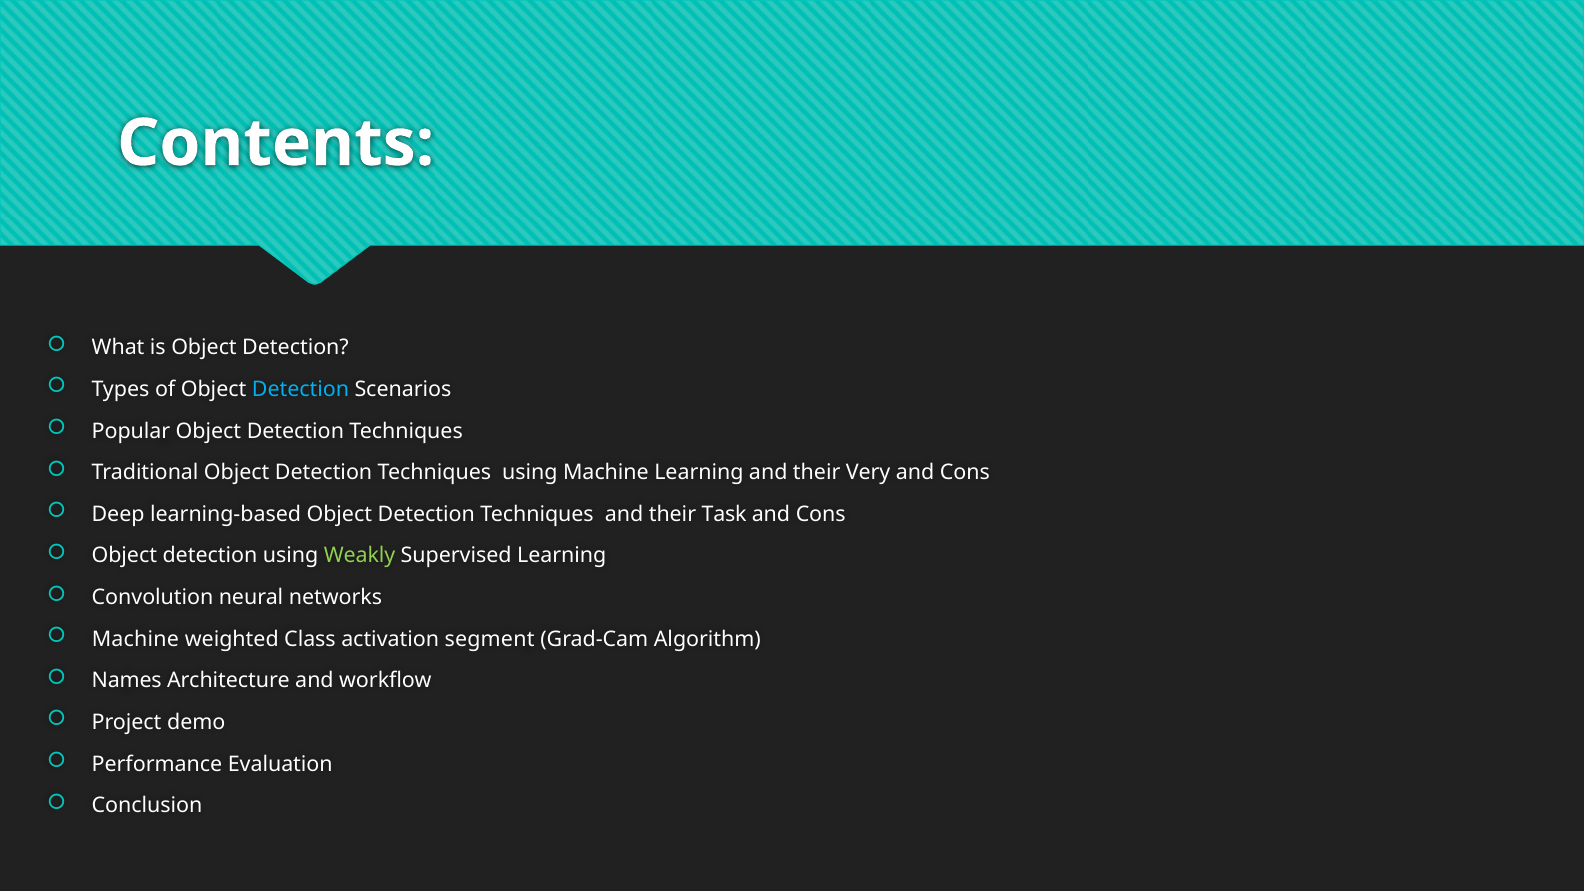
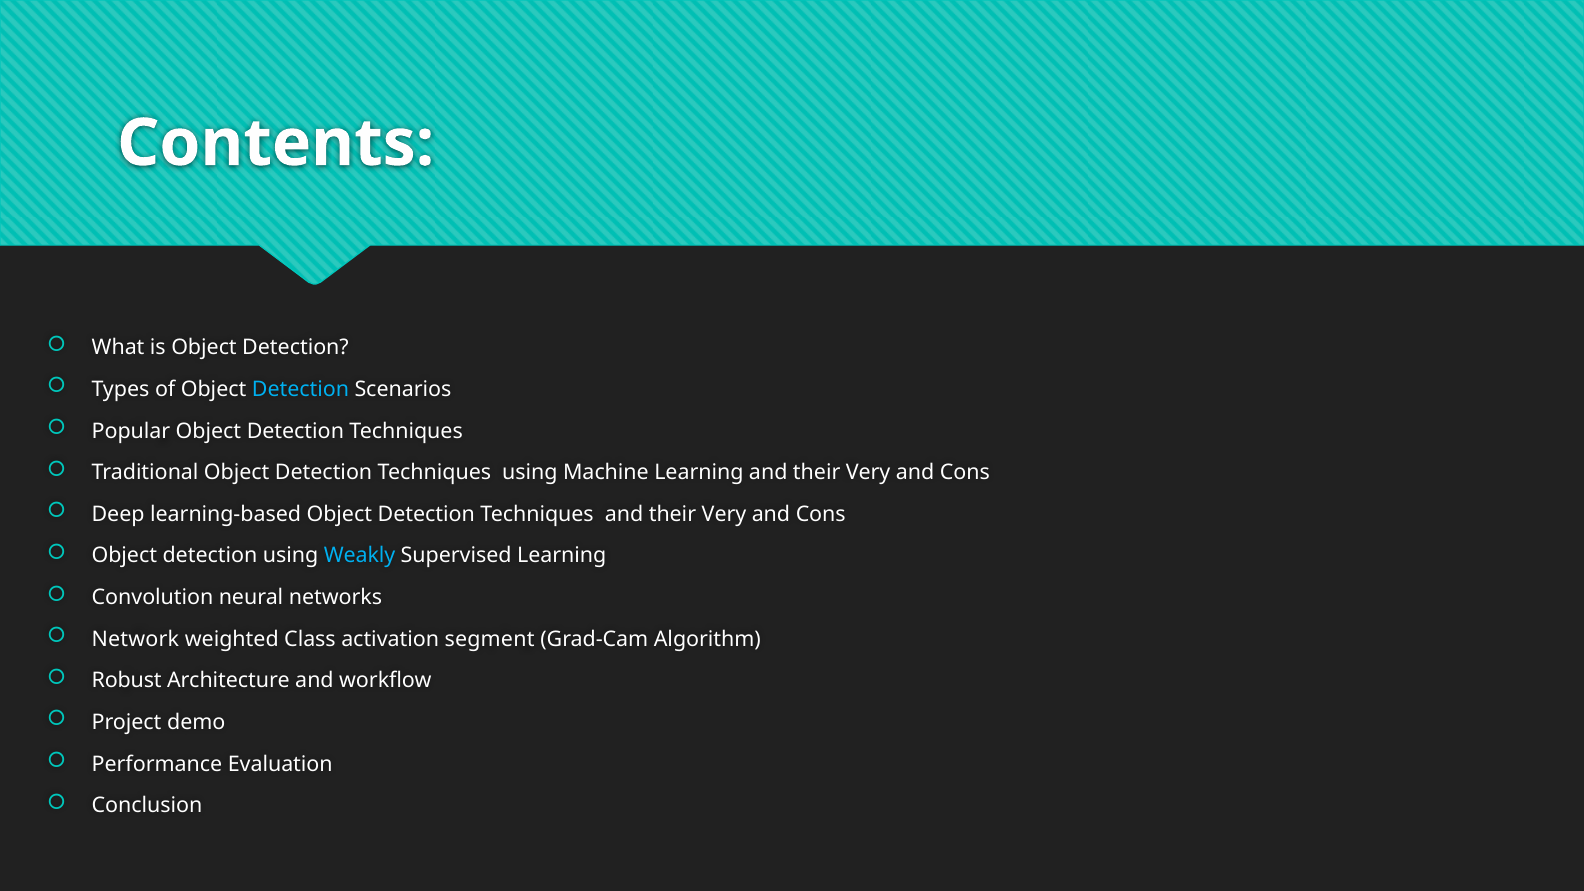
Techniques and their Task: Task -> Very (724, 514)
Weakly colour: light green -> light blue (360, 556)
Machine: Machine -> Network (135, 639)
Names: Names -> Robust (127, 681)
